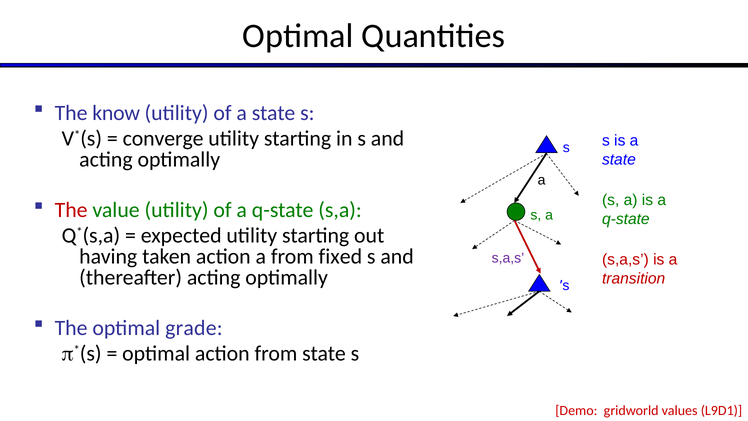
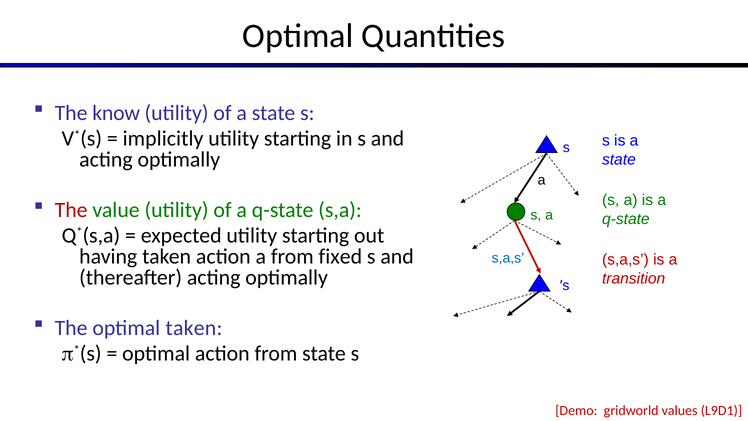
converge: converge -> implicitly (163, 138)
s,a,s colour: purple -> blue (508, 258)
optimal grade: grade -> taken (194, 328)
